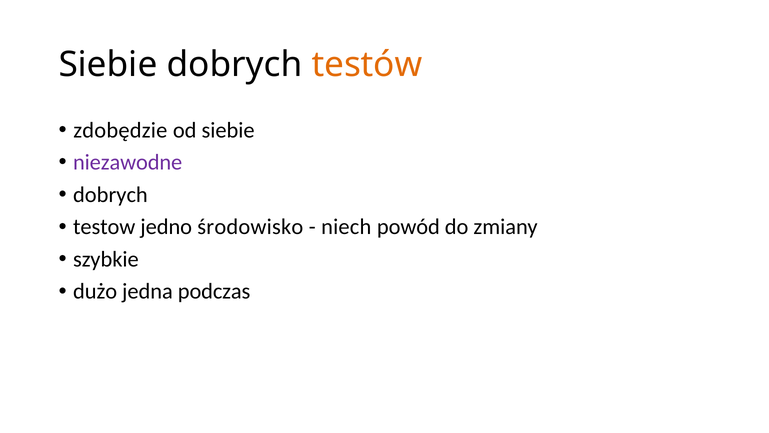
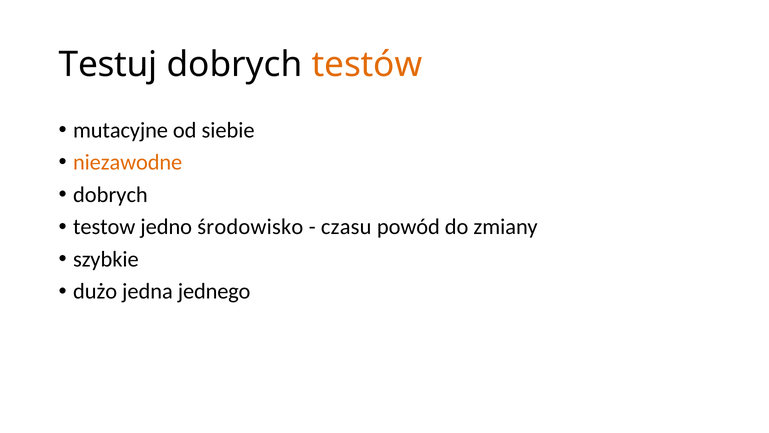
Siebie: Siebie -> Testuj (108, 65)
zdobędzie: zdobędzie -> mutacyjne (120, 130)
niezawodne colour: purple -> orange (128, 162)
niech: niech -> czasu (346, 227)
podczas: podczas -> jednego (214, 291)
